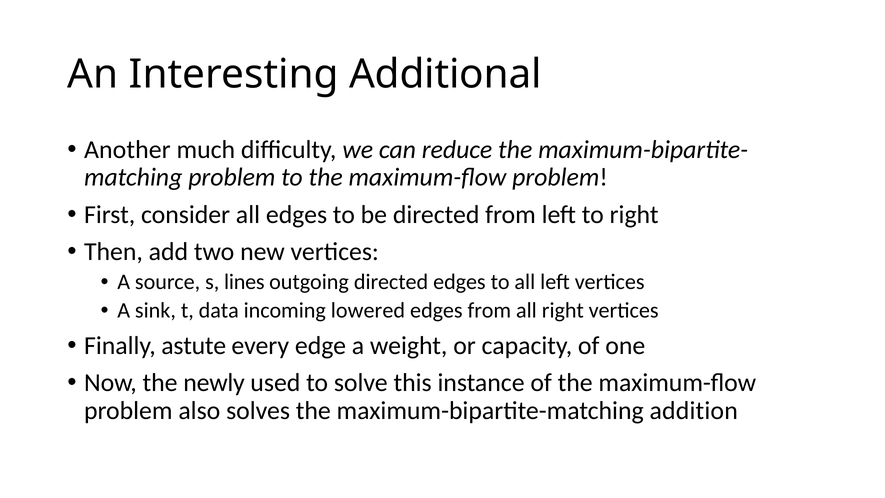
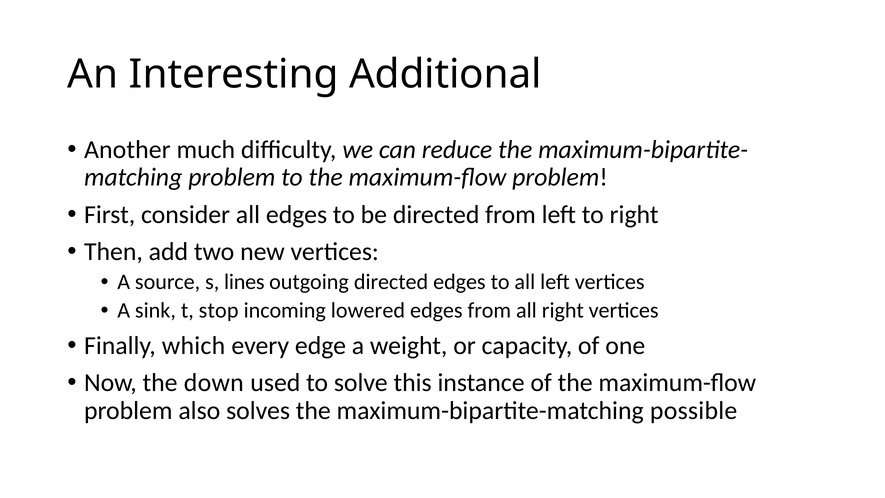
data: data -> stop (219, 311)
astute: astute -> which (194, 346)
newly: newly -> down (214, 383)
addition: addition -> possible (694, 410)
